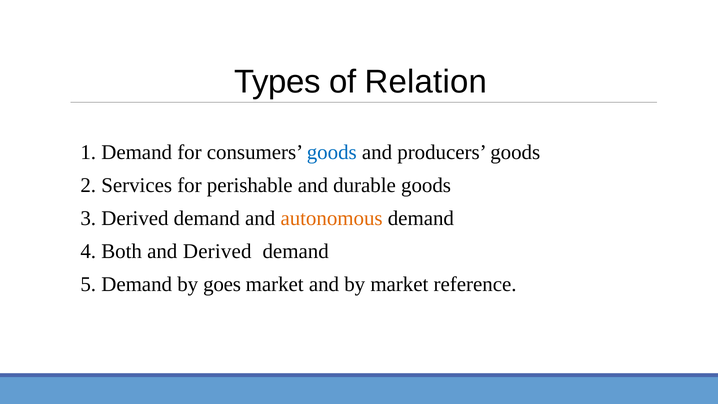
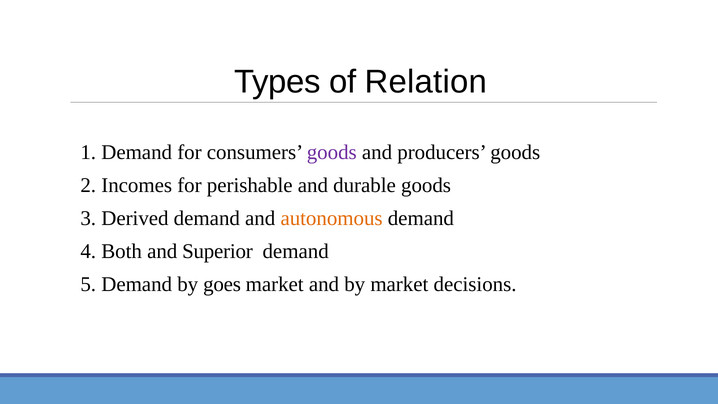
goods colour: blue -> purple (332, 152)
Services: Services -> Incomes (137, 185)
and Derived: Derived -> Superior (217, 251)
reference: reference -> decisions (475, 284)
